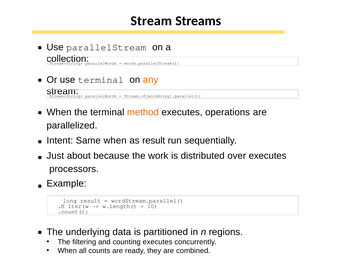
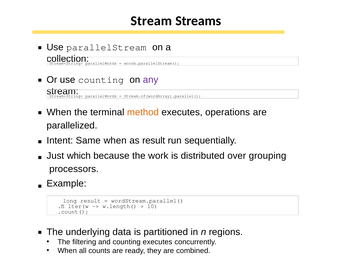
use terminal: terminal -> counting (101, 80)
any colour: orange -> purple (151, 80)
about: about -> which (79, 156)
over executes: executes -> grouping (268, 156)
